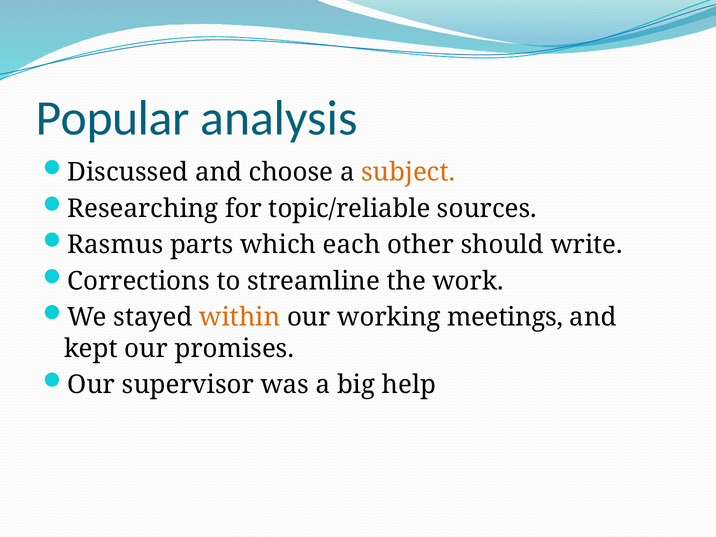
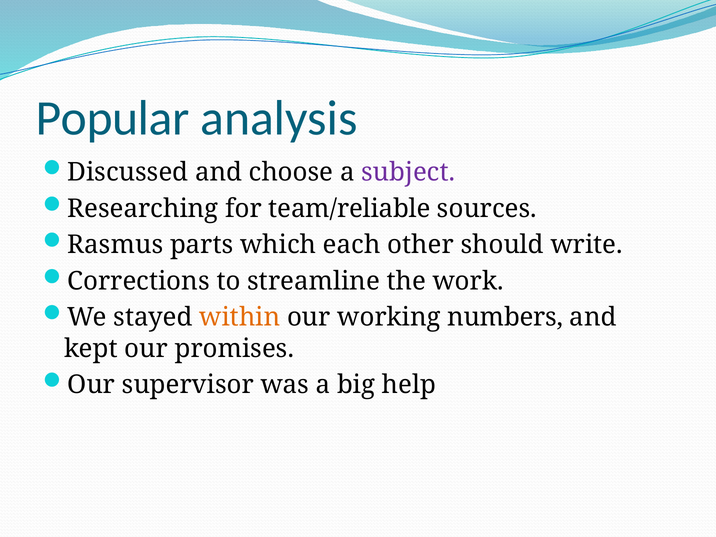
subject colour: orange -> purple (408, 172)
topic/reliable: topic/reliable -> team/reliable (349, 209)
meetings: meetings -> numbers (505, 317)
